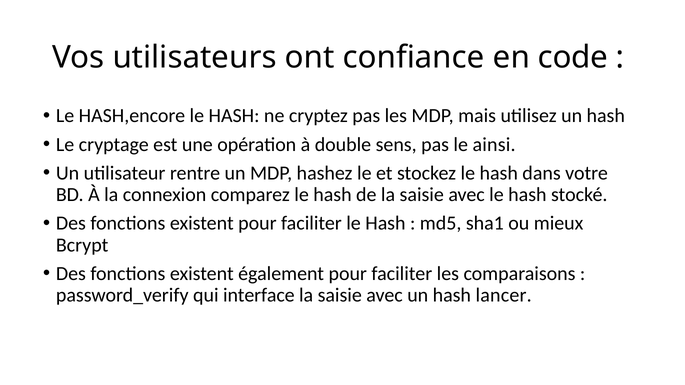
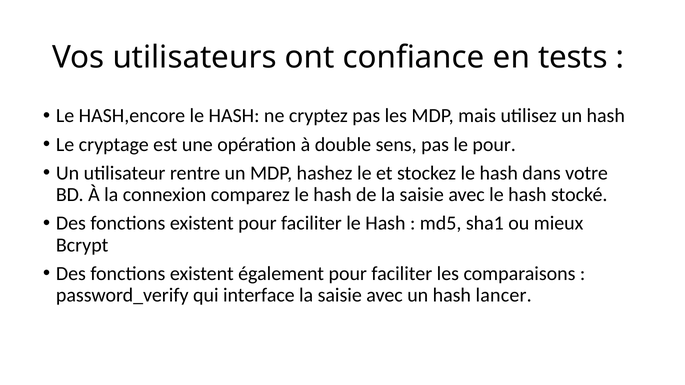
code: code -> tests (573, 58)
le ainsi: ainsi -> pour (494, 145)
